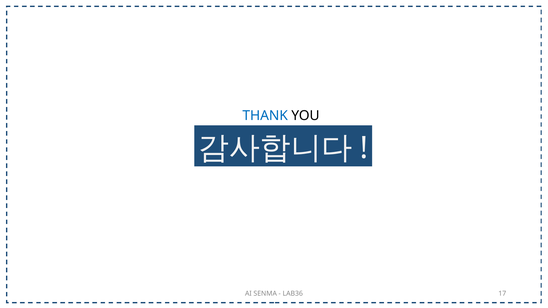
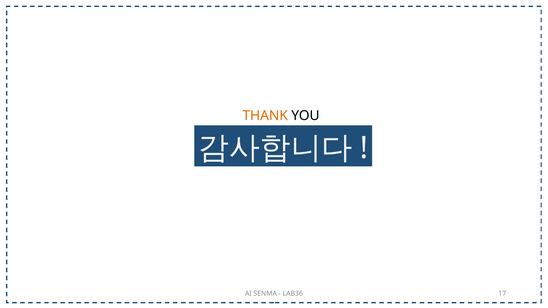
THANK colour: blue -> orange (265, 116)
